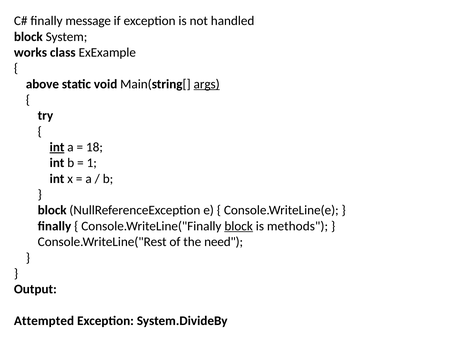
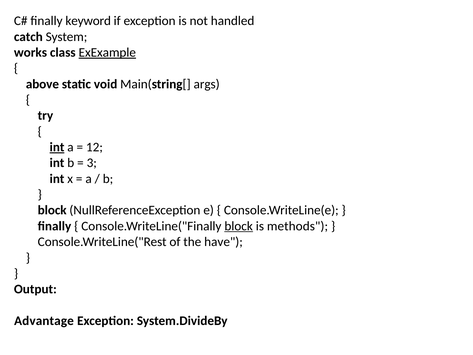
message: message -> keyword (88, 21)
block: block -> catch (28, 37)
ExExample underline: none -> present (107, 52)
args underline: present -> none (207, 84)
18: 18 -> 12 (94, 147)
1: 1 -> 3 (92, 163)
need: need -> have (224, 242)
Attempted: Attempted -> Advantage (44, 321)
